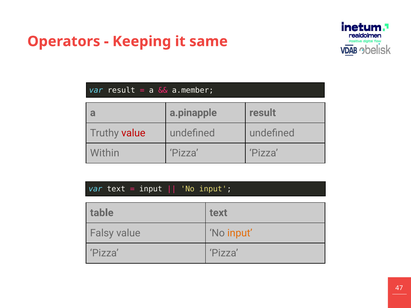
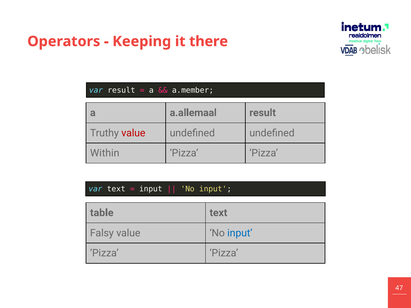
same: same -> there (209, 41)
a.pinapple: a.pinapple -> a.allemaal (193, 113)
input colour: orange -> blue (240, 233)
